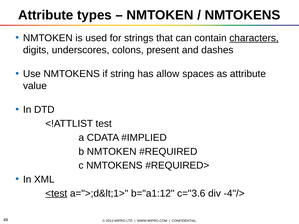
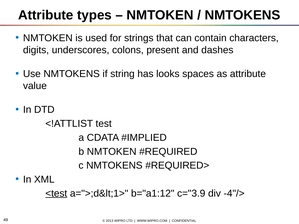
characters underline: present -> none (254, 38)
allow: allow -> looks (168, 74)
c="3.6: c="3.6 -> c="3.9 (191, 194)
